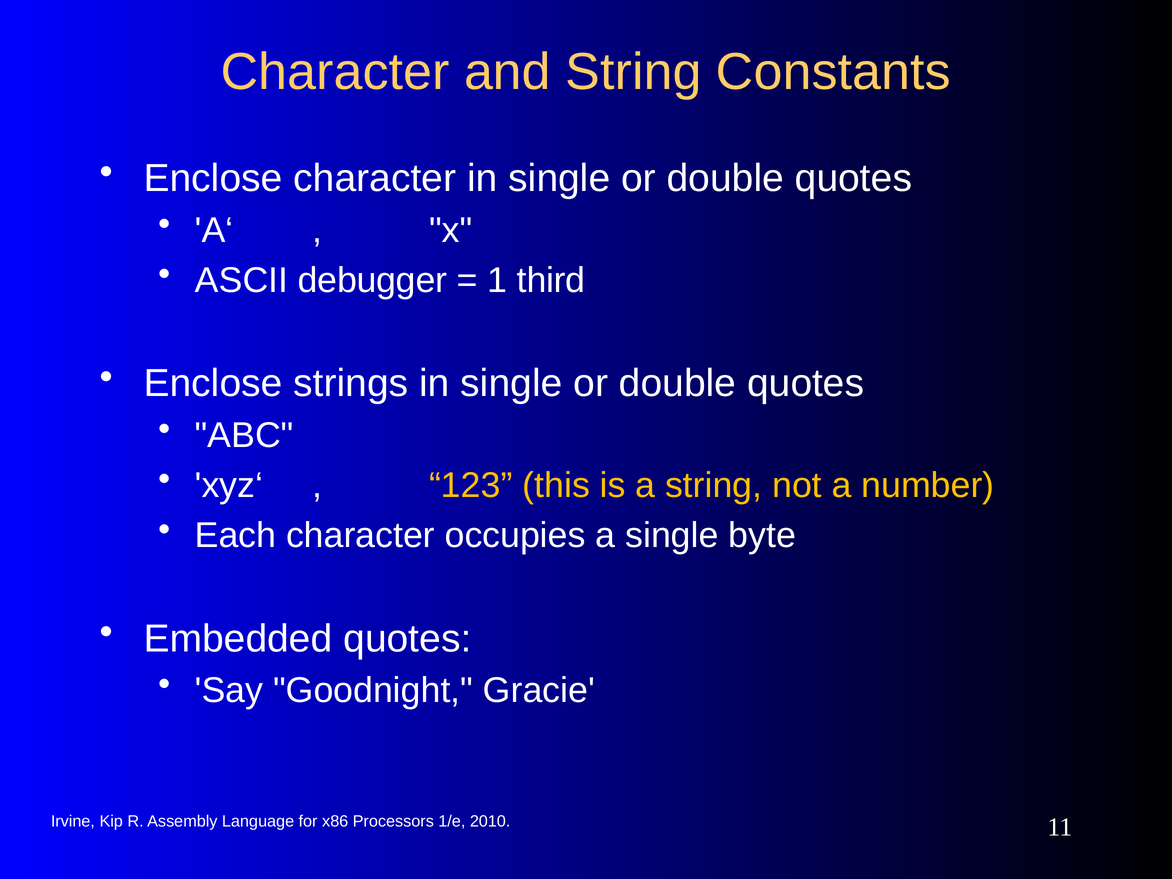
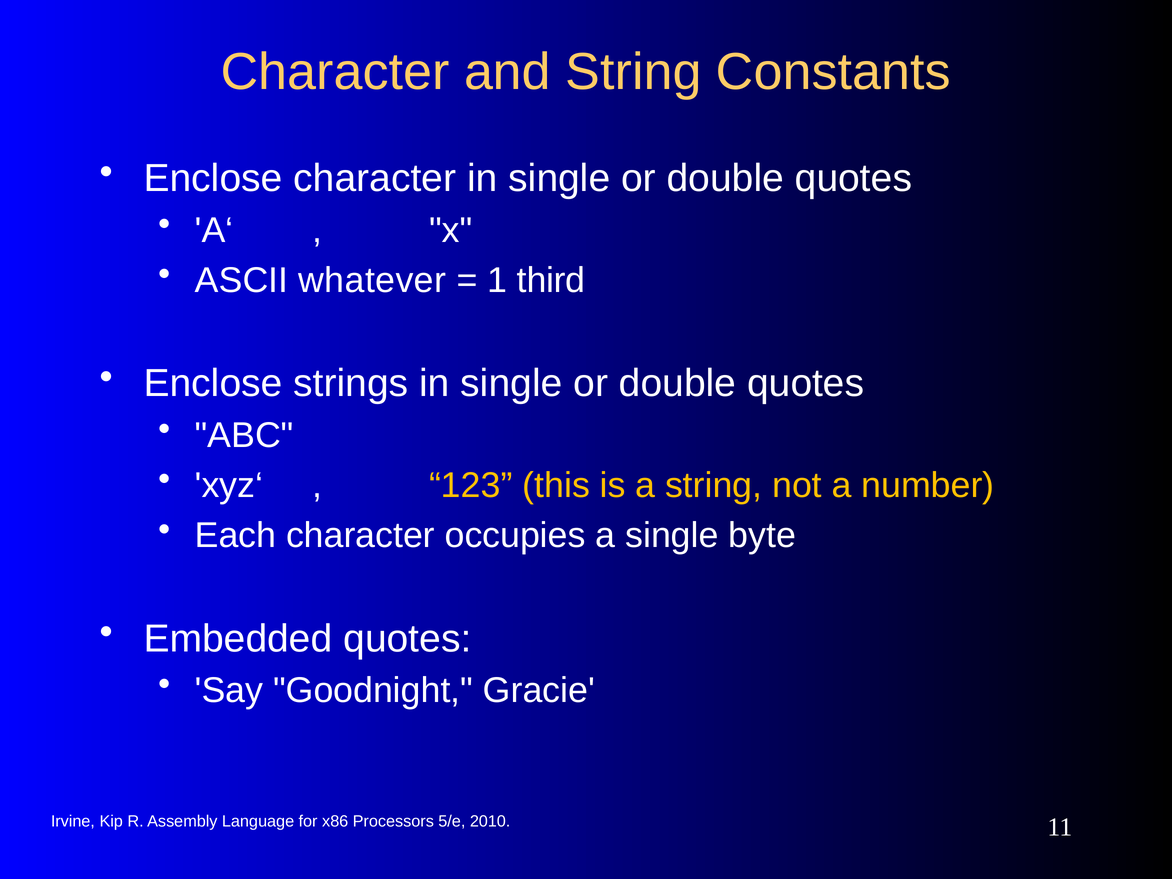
debugger: debugger -> whatever (372, 280)
1/e: 1/e -> 5/e (452, 822)
